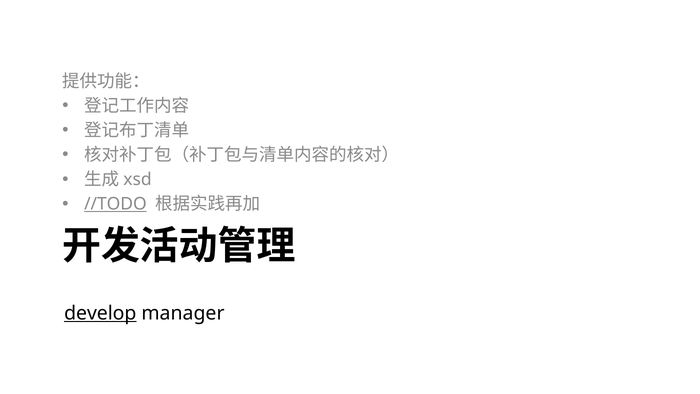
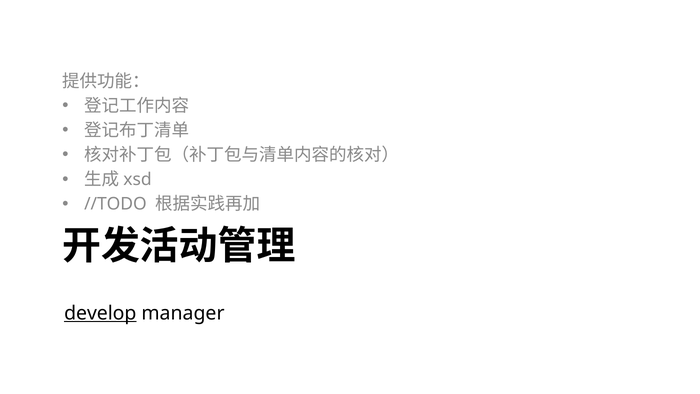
//TODO underline: present -> none (115, 204)
